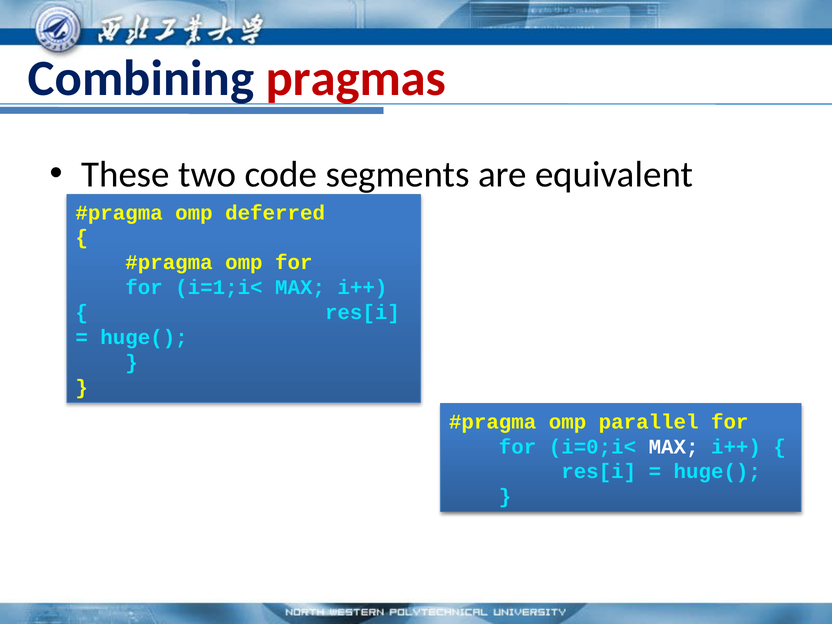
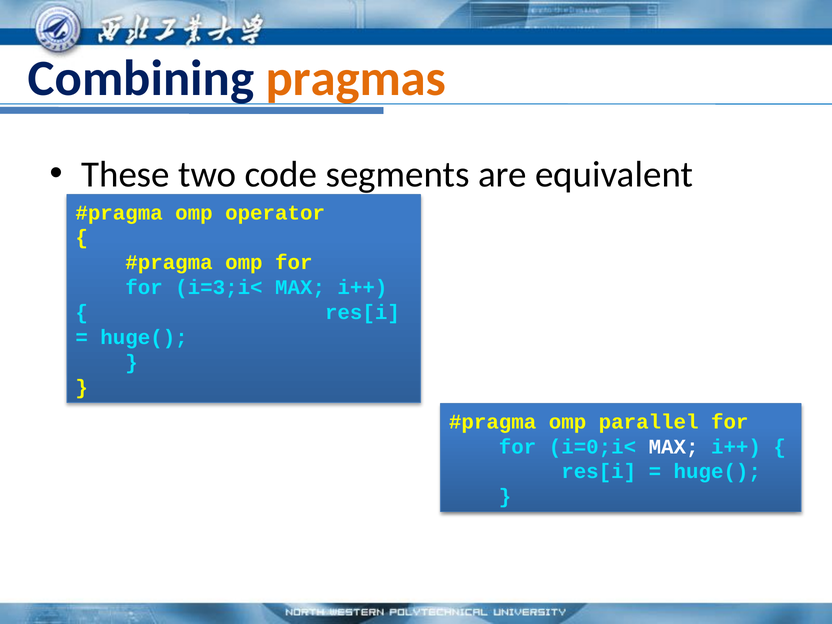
pragmas colour: red -> orange (356, 78)
deferred: deferred -> operator (275, 213)
i=1;i<: i=1;i< -> i=3;i< (219, 288)
